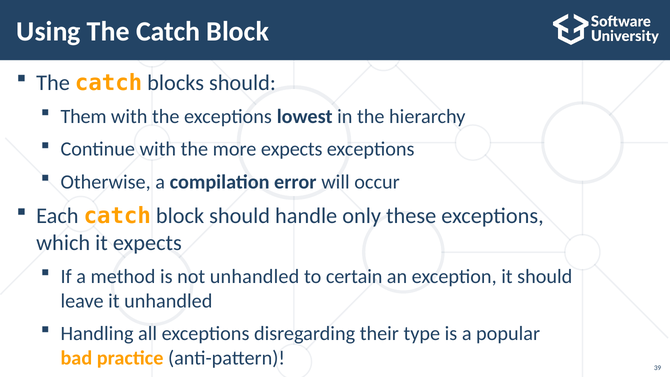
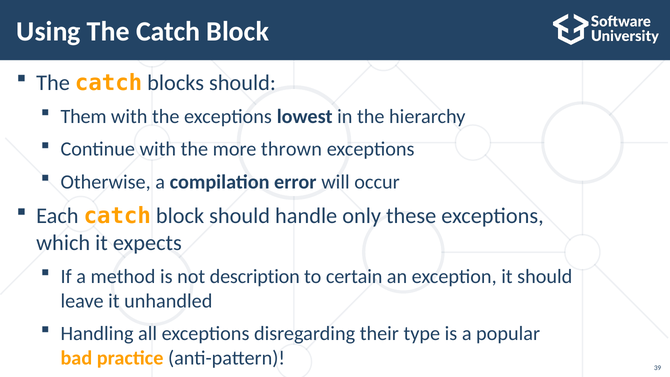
more expects: expects -> thrown (291, 149)
not unhandled: unhandled -> description (255, 277)
